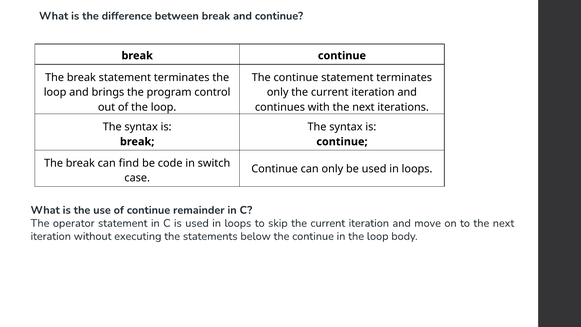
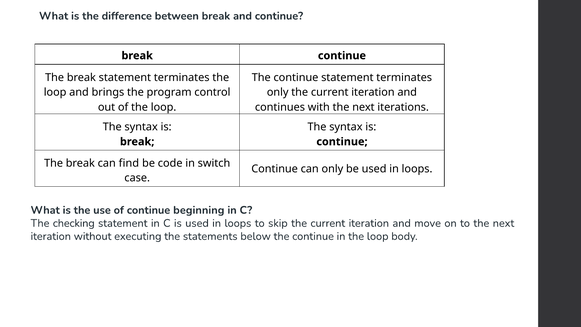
remainder: remainder -> beginning (199, 210)
operator: operator -> checking (74, 223)
